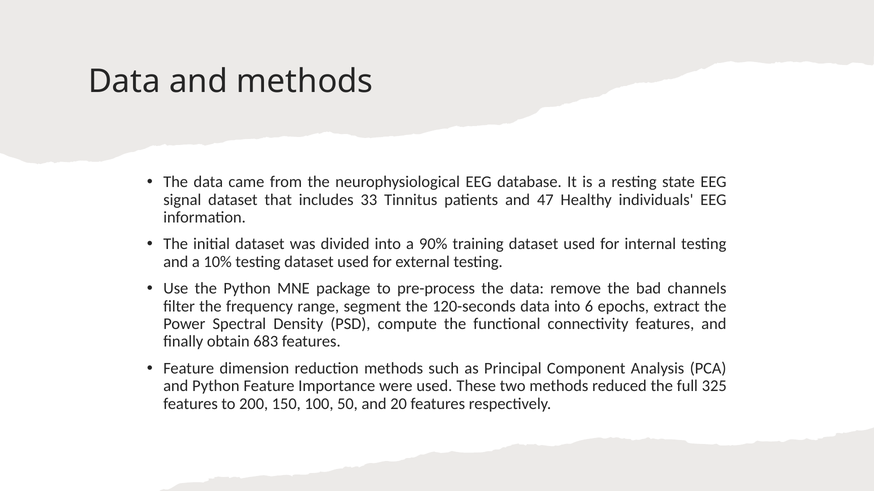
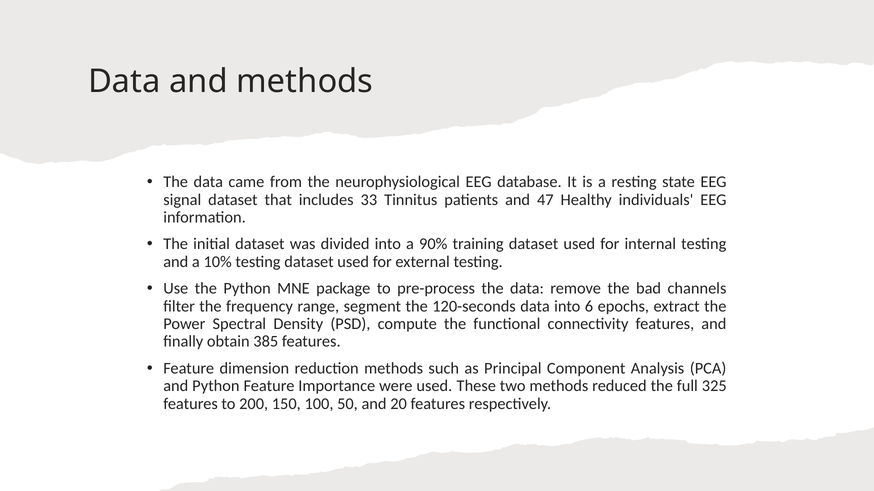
683: 683 -> 385 (266, 342)
